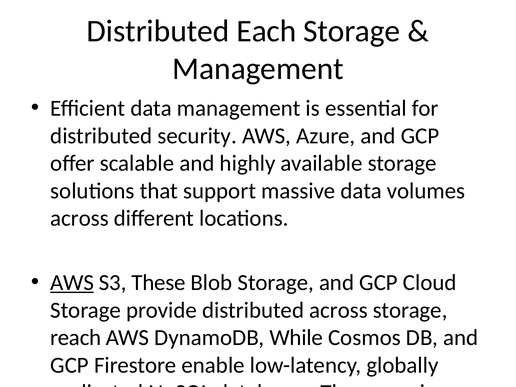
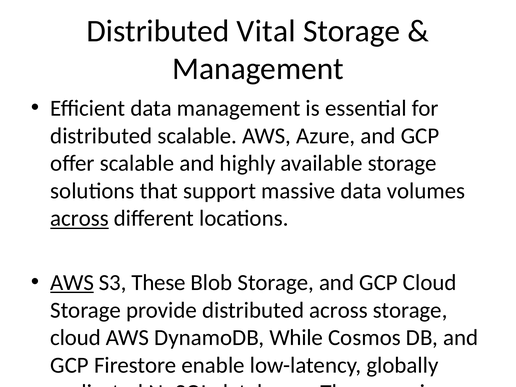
Each: Each -> Vital (266, 31)
distributed security: security -> scalable (197, 136)
across underline: none -> present (80, 218)
reach: reach -> cloud (76, 338)
